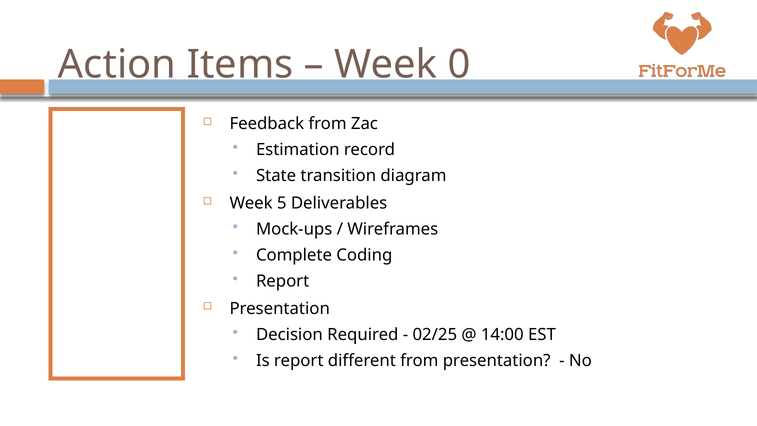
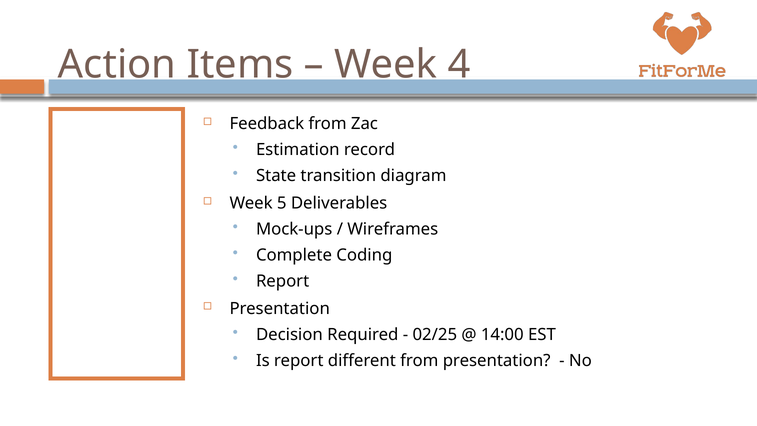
0: 0 -> 4 (459, 65)
